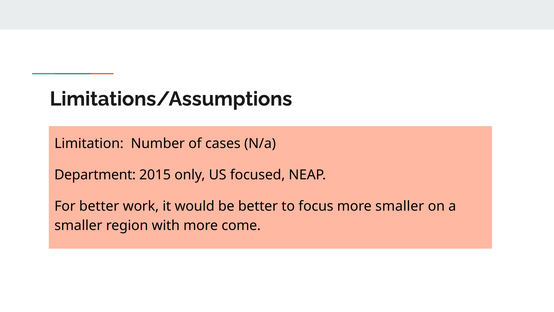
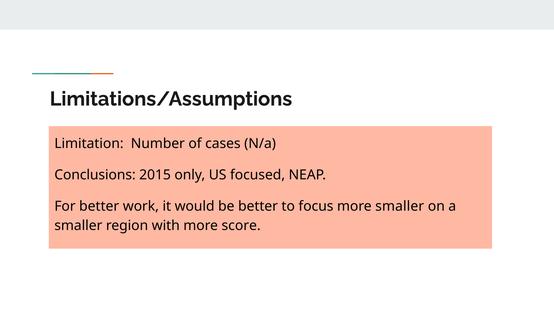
Department: Department -> Conclusions (95, 175)
come: come -> score (241, 225)
